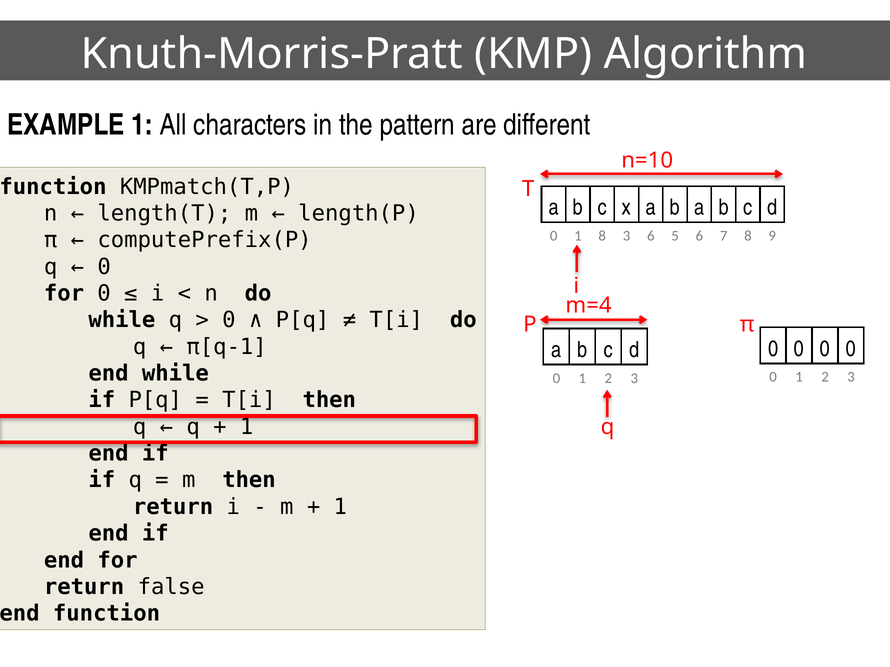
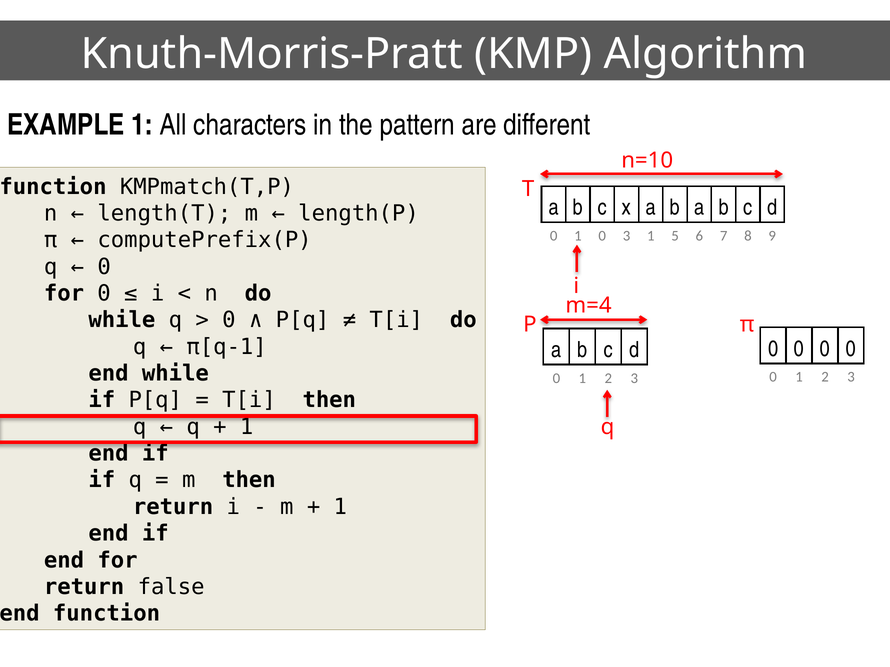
8: 8 -> 0 (602, 236)
3 6: 6 -> 1 (651, 236)
